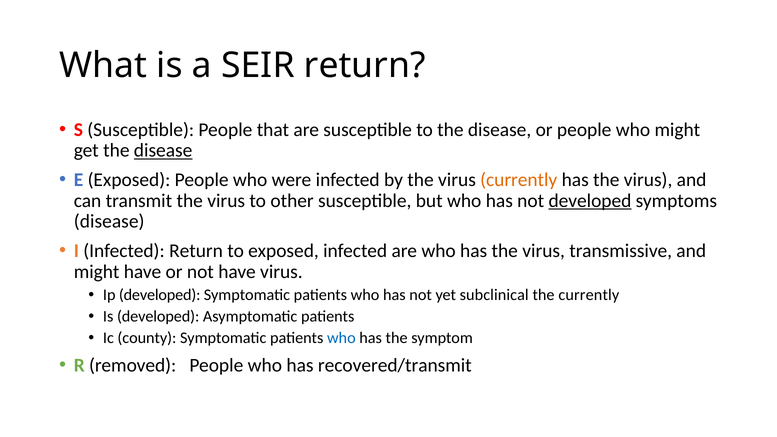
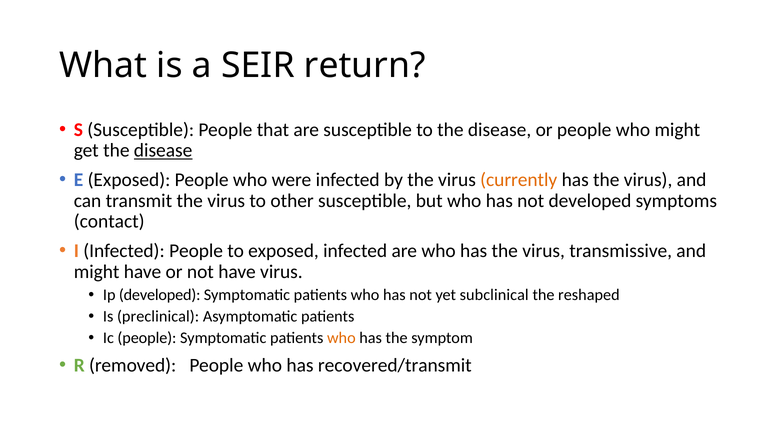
developed underline: present -> none (590, 201)
disease: disease -> contact (109, 222)
Infected Return: Return -> People (196, 251)
the currently: currently -> reshaped (589, 295)
Is developed: developed -> preclinical (158, 316)
Ic county: county -> people (147, 338)
who colour: blue -> orange (341, 338)
